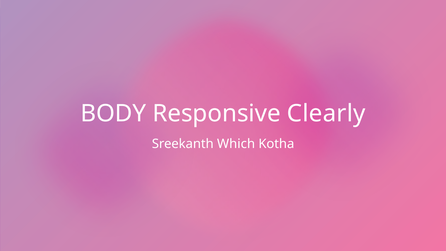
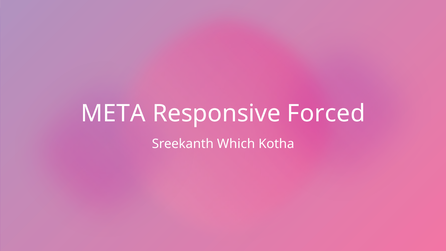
BODY: BODY -> META (113, 114)
Clearly: Clearly -> Forced (326, 114)
